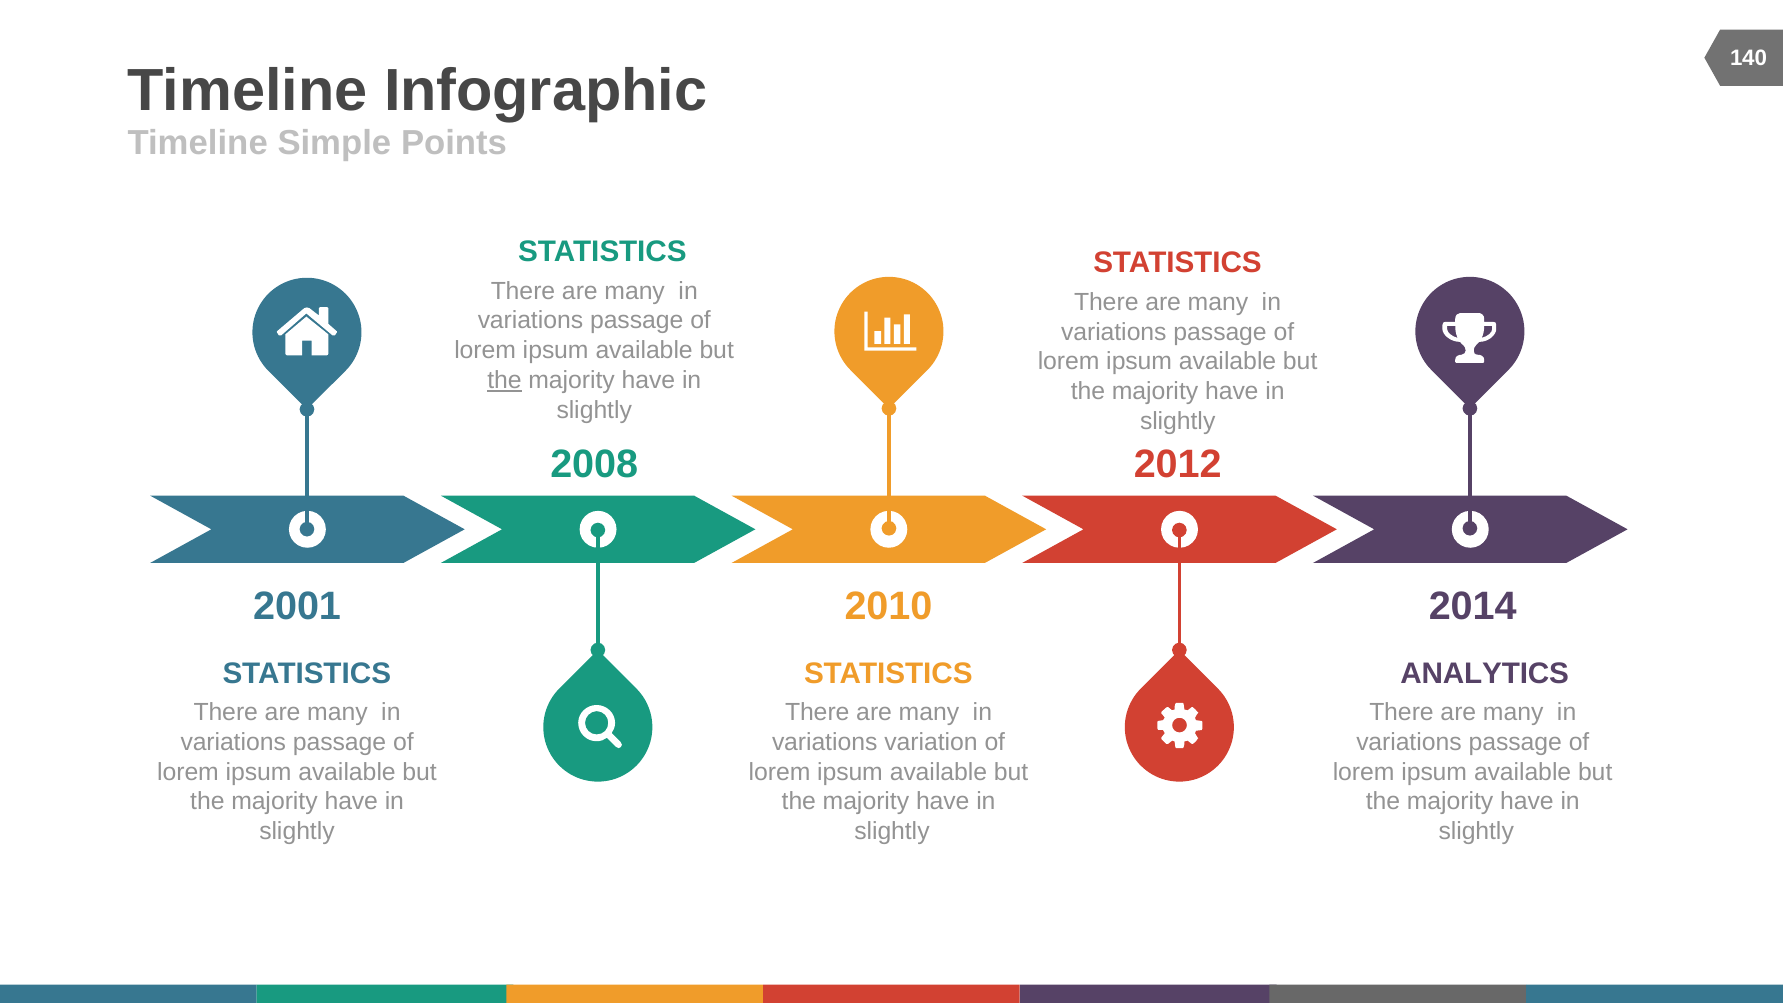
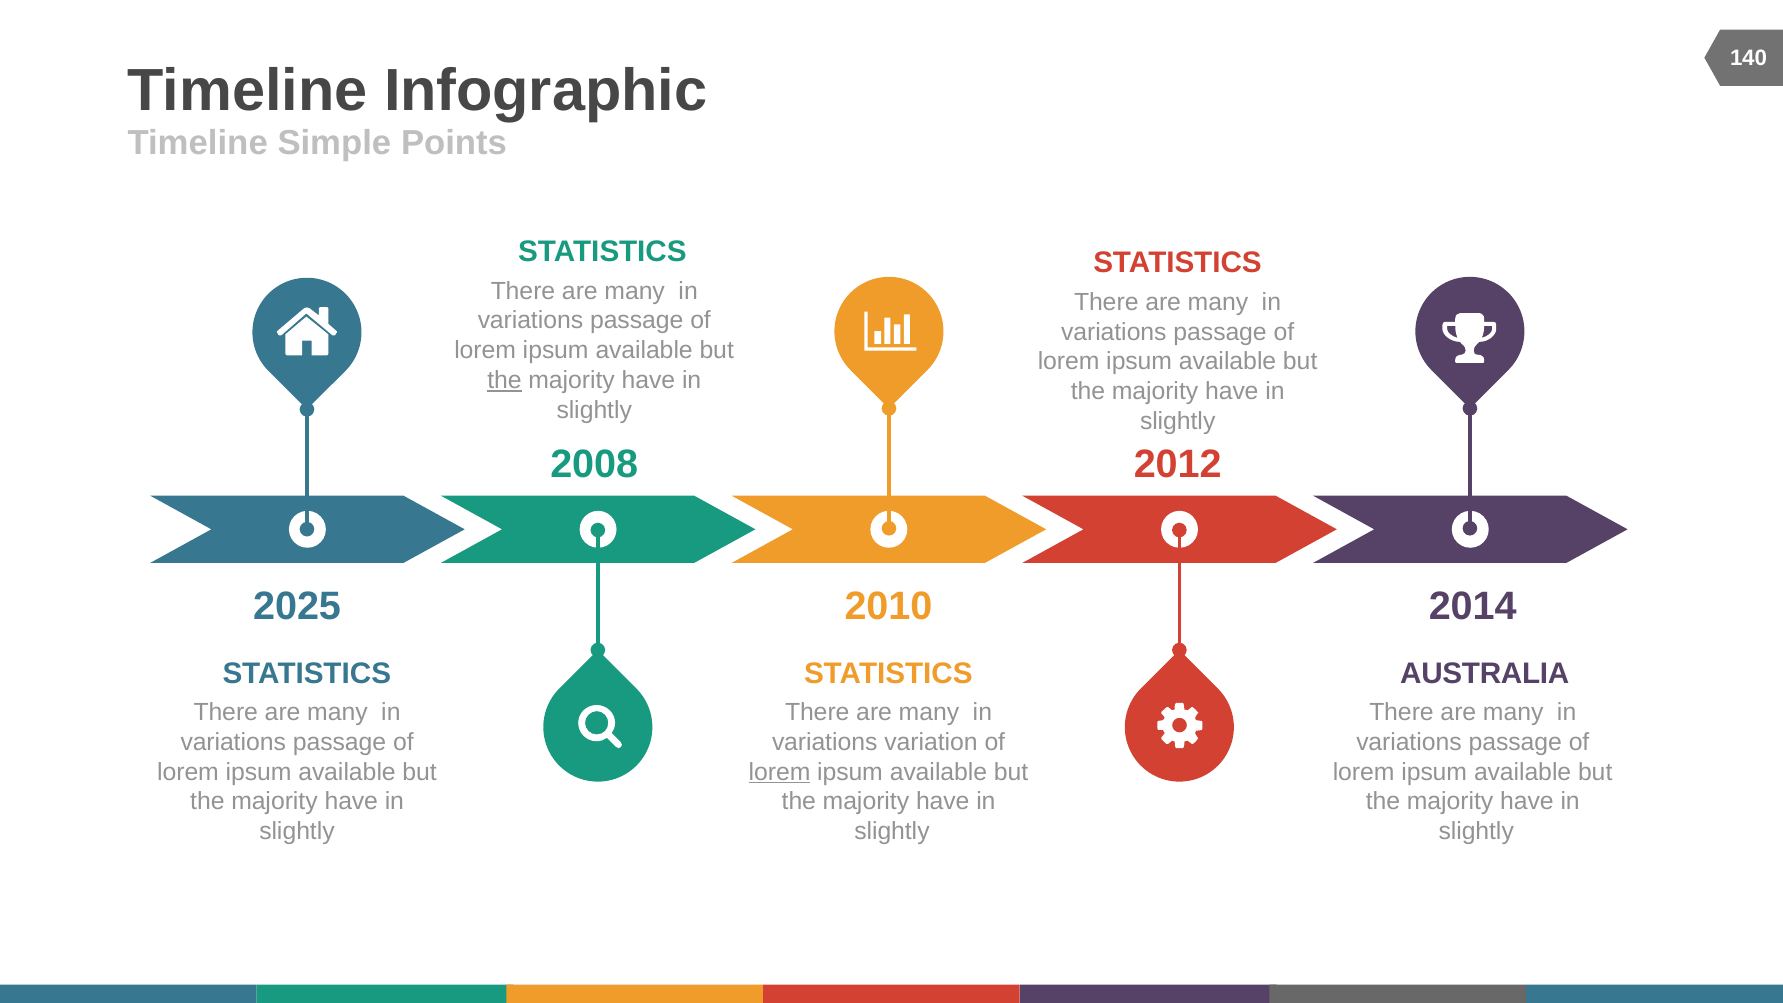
2001: 2001 -> 2025 (297, 607)
ANALYTICS: ANALYTICS -> AUSTRALIA (1485, 673)
lorem underline: none -> present (780, 772)
